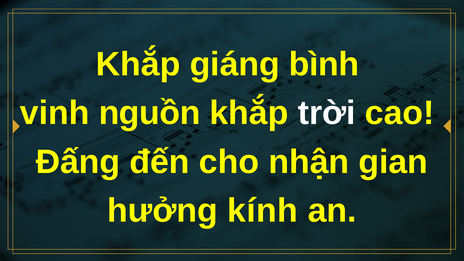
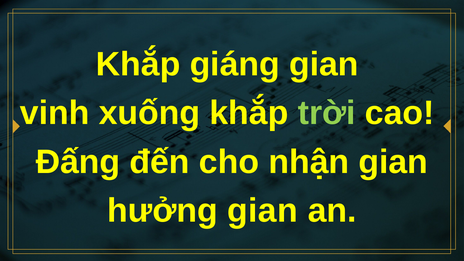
giáng bình: bình -> gian (324, 64)
nguồn: nguồn -> xuống (149, 113)
trời colour: white -> light green (327, 113)
hưởng kính: kính -> gian (262, 211)
